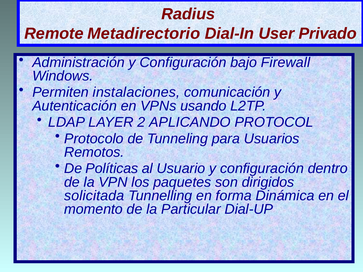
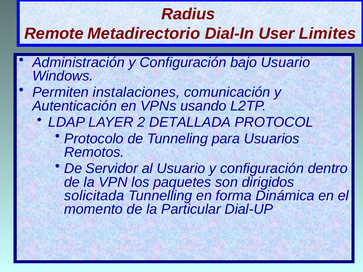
Privado: Privado -> Limites (328, 33)
bajo Firewall: Firewall -> Usuario (286, 62)
APLICANDO: APLICANDO -> DETALLADA (190, 122)
Políticas: Políticas -> Servidor (112, 169)
